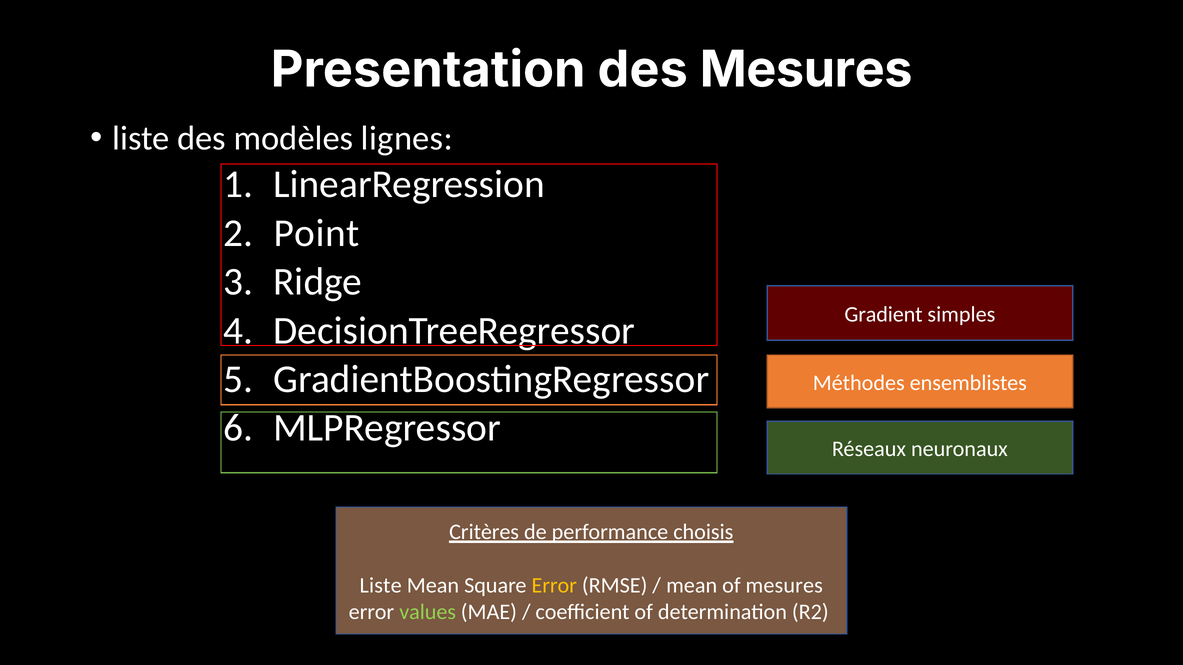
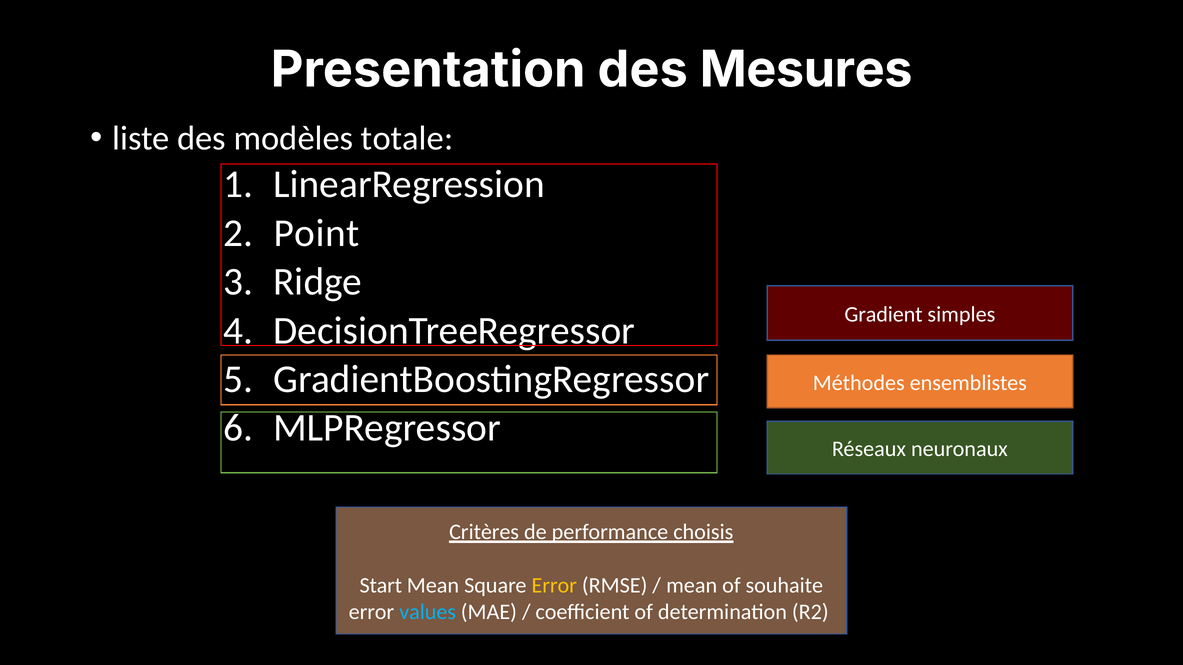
lignes: lignes -> totale (407, 138)
Liste: Liste -> Start (381, 586)
of mesures: mesures -> souhaite (784, 586)
values colour: light green -> light blue (428, 612)
